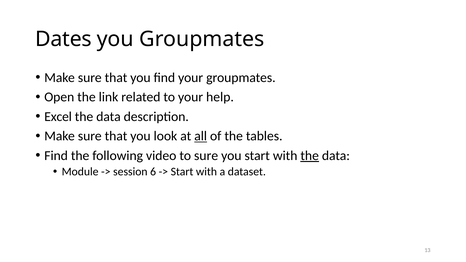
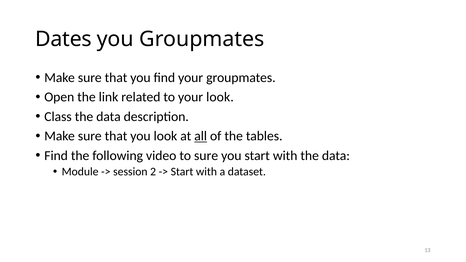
your help: help -> look (220, 97)
Excel: Excel -> Class (58, 117)
the underline: present -> none (310, 156)
6: 6 -> 2 (153, 172)
